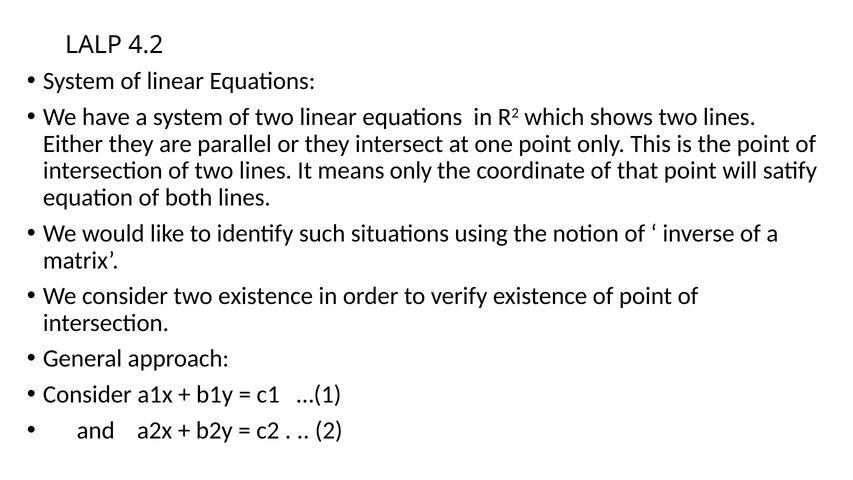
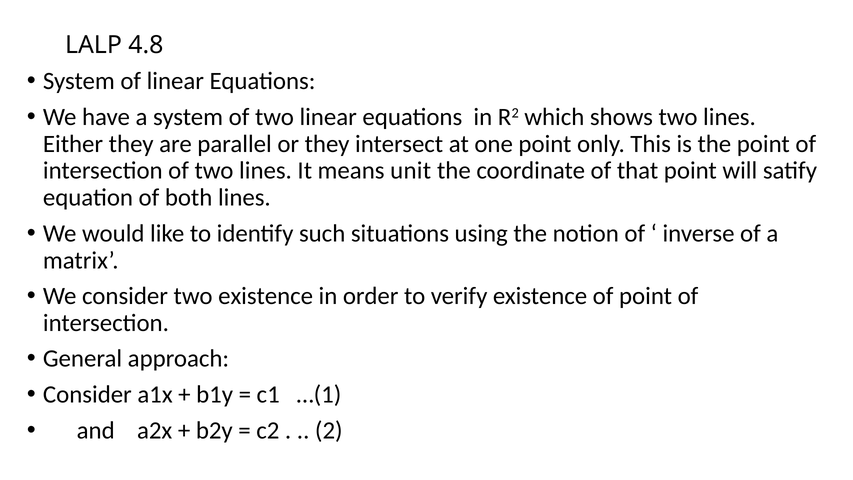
4.2: 4.2 -> 4.8 (146, 45)
means only: only -> unit (411, 171)
